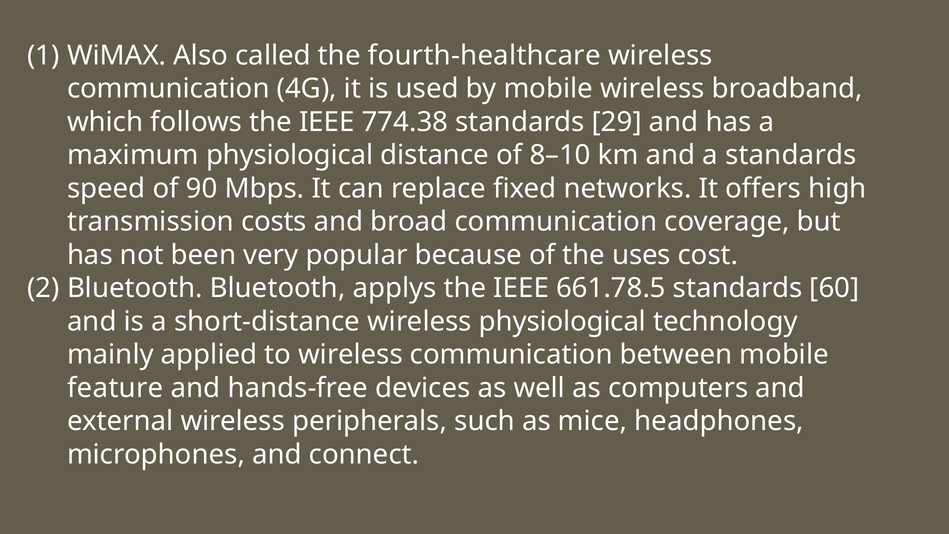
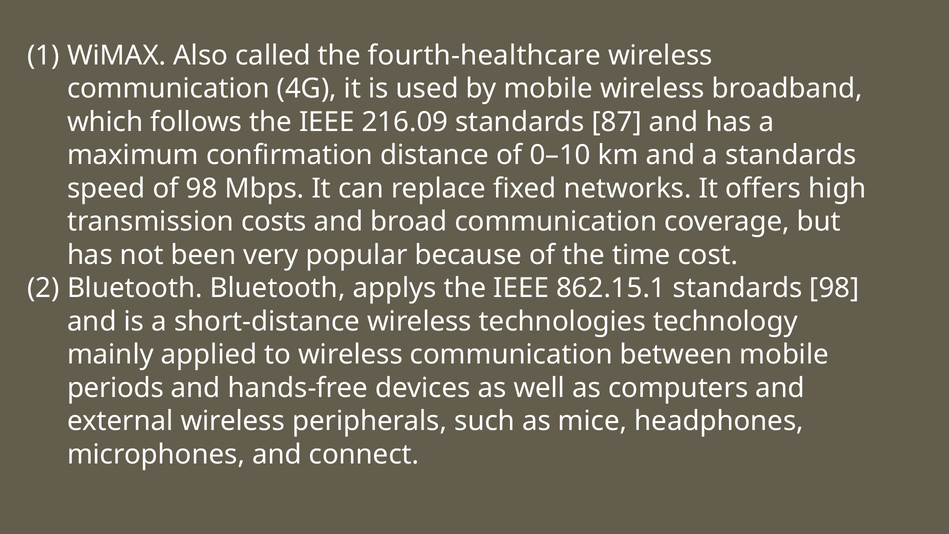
774.38: 774.38 -> 216.09 (405, 122)
29: 29 -> 87 (617, 122)
maximum physiological: physiological -> confirmation (290, 155)
8–10: 8–10 -> 0–10 (560, 155)
of 90: 90 -> 98 (202, 188)
uses: uses -> time (641, 255)
661.78.5: 661.78.5 -> 862.15.1 (611, 288)
standards 60: 60 -> 98 (834, 288)
wireless physiological: physiological -> technologies (562, 321)
feature: feature -> periods (116, 388)
